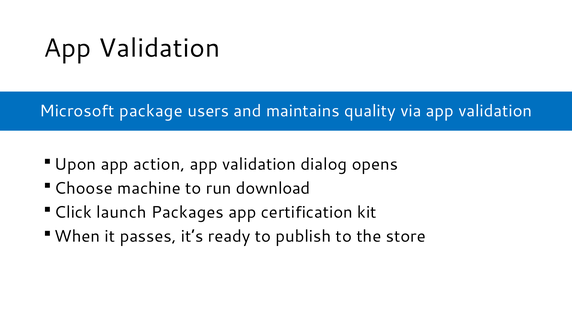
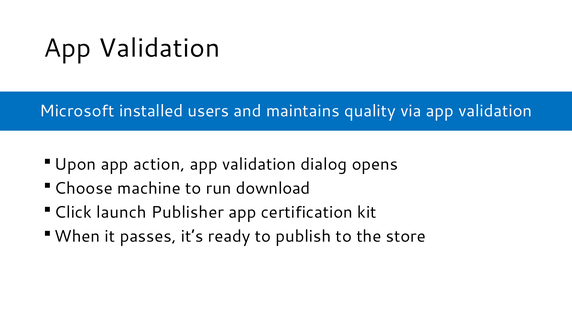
package: package -> installed (151, 111)
Packages: Packages -> Publisher (188, 212)
